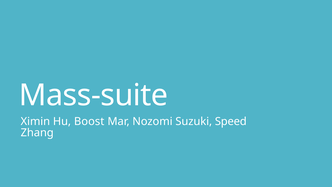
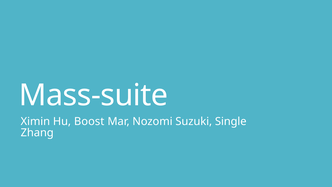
Speed: Speed -> Single (231, 121)
